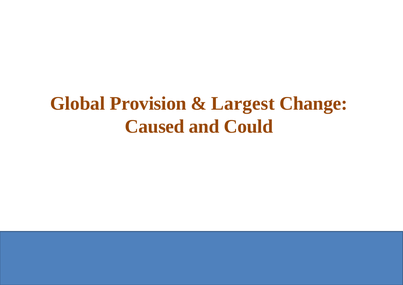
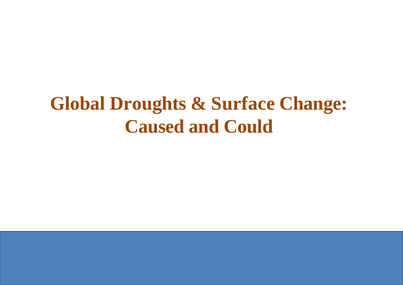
Provision: Provision -> Droughts (148, 104)
Largest: Largest -> Surface (243, 104)
